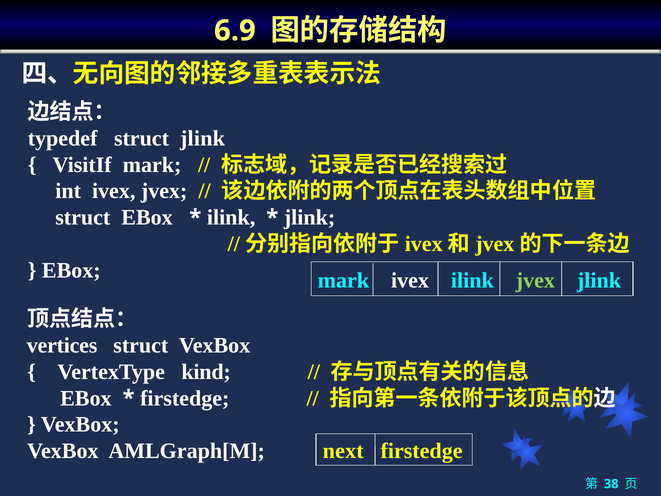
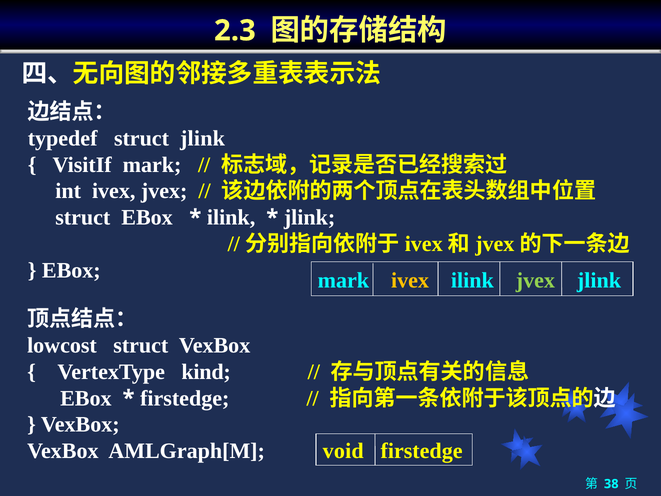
6.9: 6.9 -> 2.3 (235, 31)
ivex colour: white -> yellow (410, 280)
vertices: vertices -> lowcost (62, 345)
next: next -> void (343, 451)
